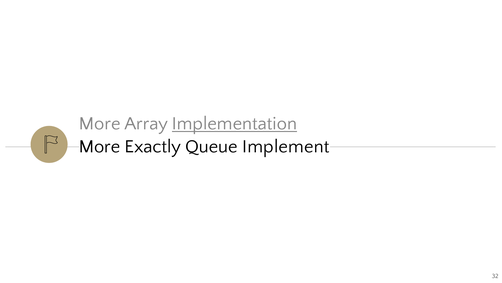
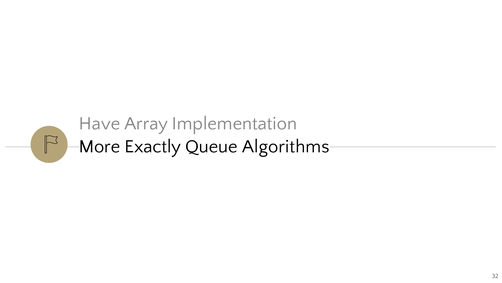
More: More -> Have (100, 123)
Implementation underline: present -> none (234, 123)
Implement: Implement -> Algorithms (286, 146)
